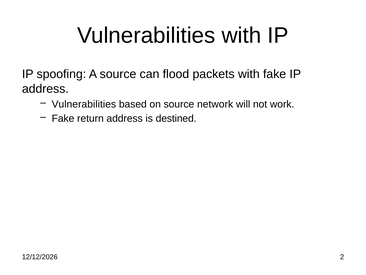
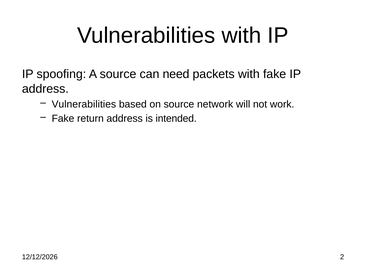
flood: flood -> need (176, 74)
destined: destined -> intended (176, 118)
